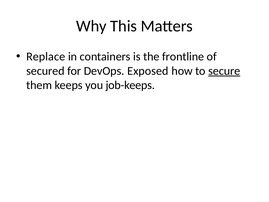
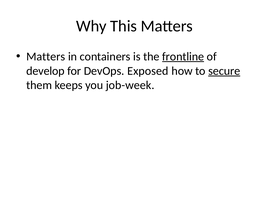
Replace: Replace -> Matters (46, 56)
frontline underline: none -> present (183, 56)
secured: secured -> develop (45, 71)
job-keeps: job-keeps -> job-week (130, 85)
